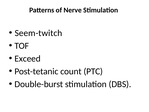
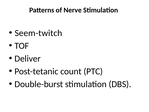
Exceed: Exceed -> Deliver (28, 58)
